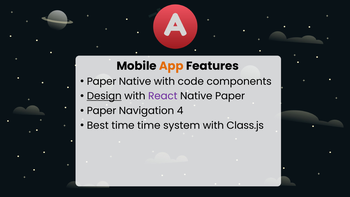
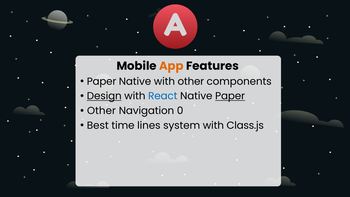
with code: code -> other (191, 81)
React colour: purple -> blue (163, 96)
Paper underline: none -> present (230, 96)
Paper: Paper -> Other (101, 111)
4: 4 -> 0 (180, 111)
time time: time -> lines (149, 125)
